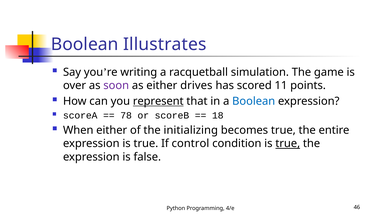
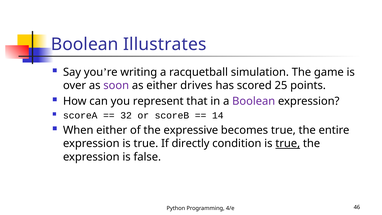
11: 11 -> 25 (281, 85)
represent underline: present -> none (158, 101)
Boolean colour: blue -> purple (254, 101)
78: 78 -> 32 (126, 115)
18: 18 -> 14 (218, 115)
initializing: initializing -> expressive (191, 130)
control: control -> directly (191, 143)
